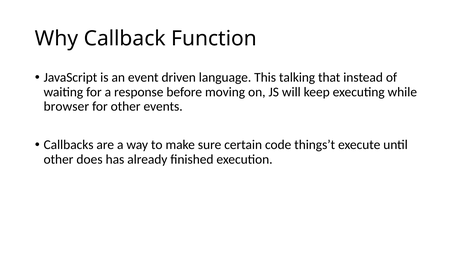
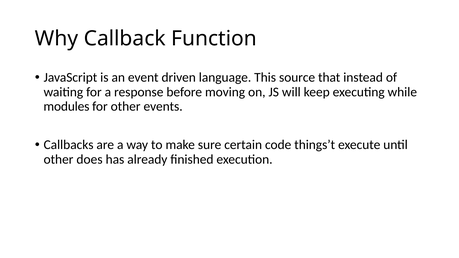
talking: talking -> source (297, 78)
browser: browser -> modules (66, 107)
